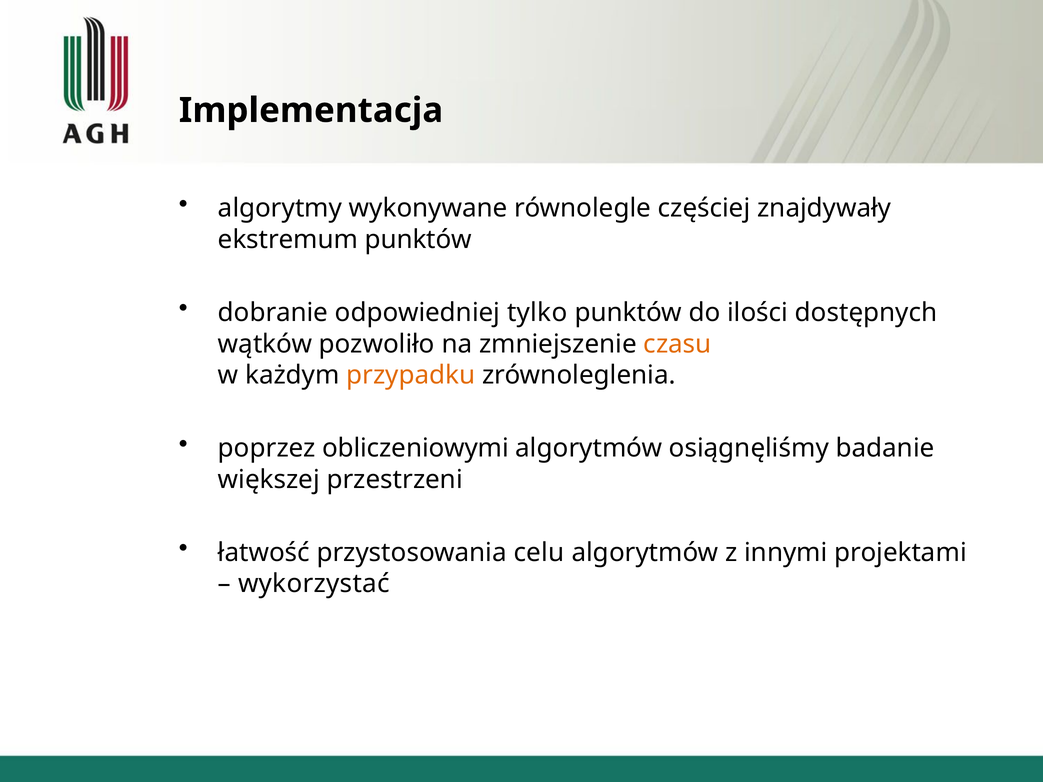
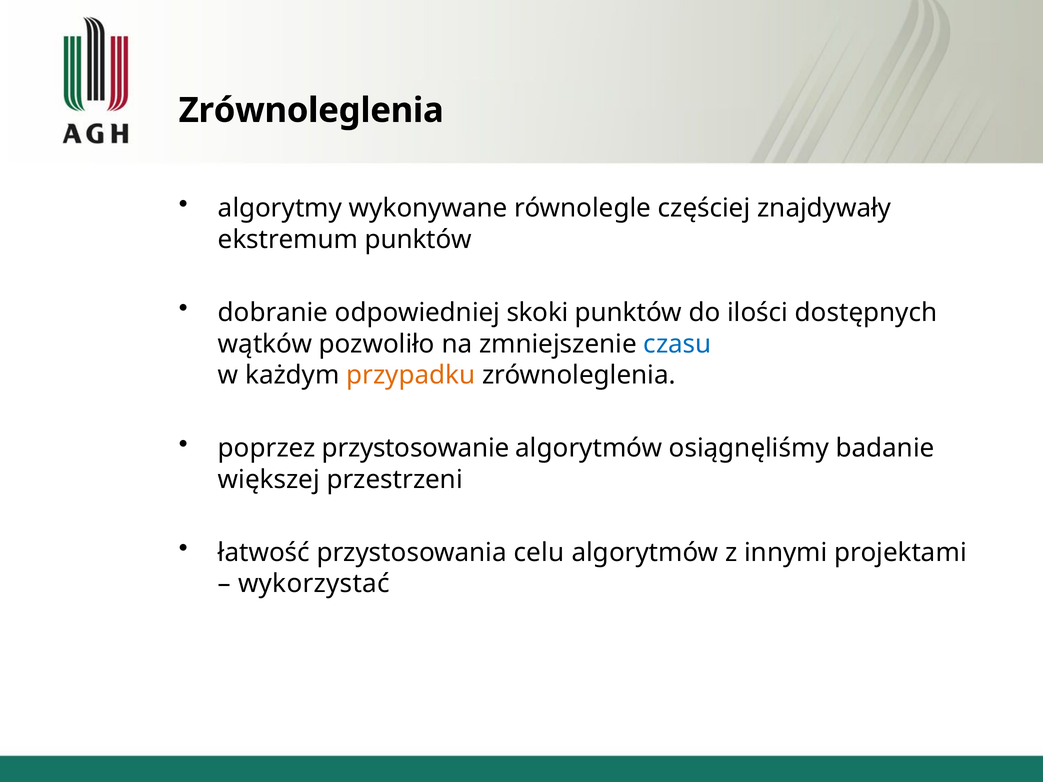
Implementacja: Implementacja -> Zrównoleglenia (311, 110)
tylko: tylko -> skoki (537, 313)
czasu colour: orange -> blue (678, 344)
obliczeniowymi: obliczeniowymi -> przystosowanie (416, 448)
